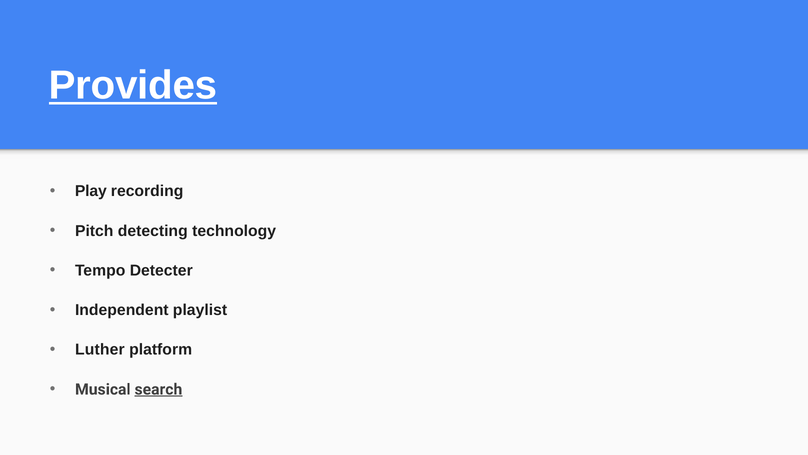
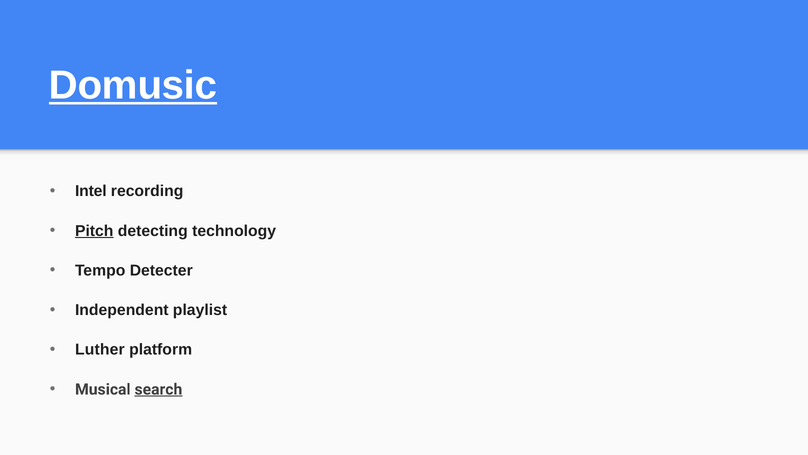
Provides: Provides -> Domusic (133, 85)
Play: Play -> Intel (91, 191)
Pitch underline: none -> present (94, 231)
